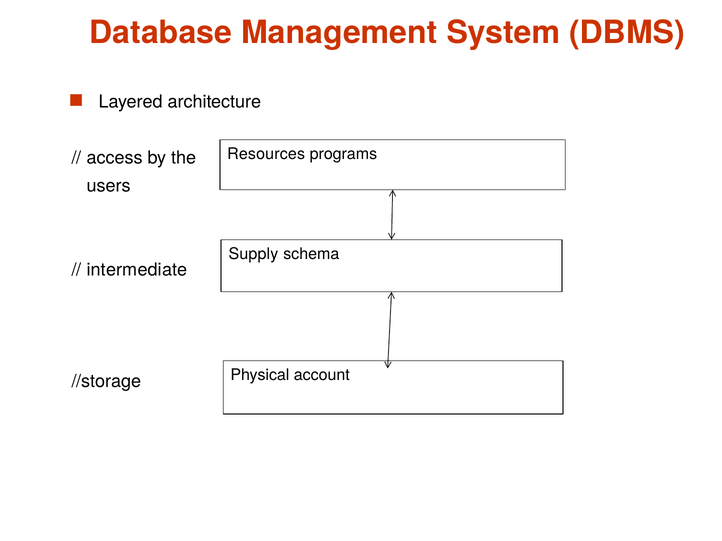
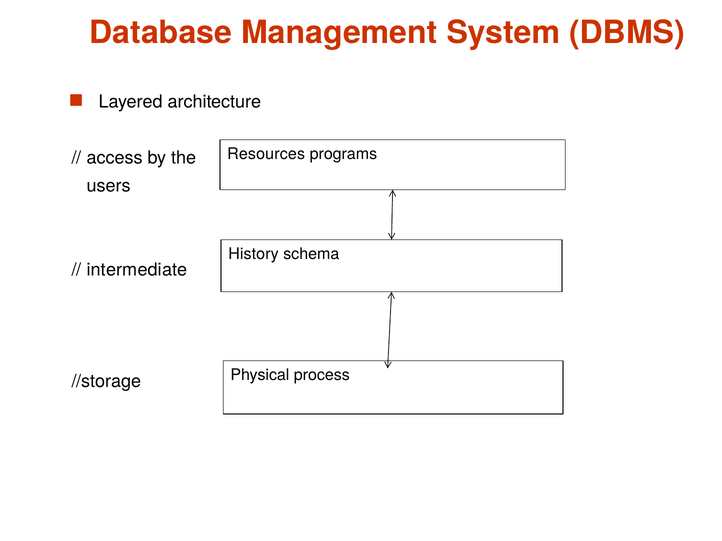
Supply: Supply -> History (253, 254)
account: account -> process (322, 375)
